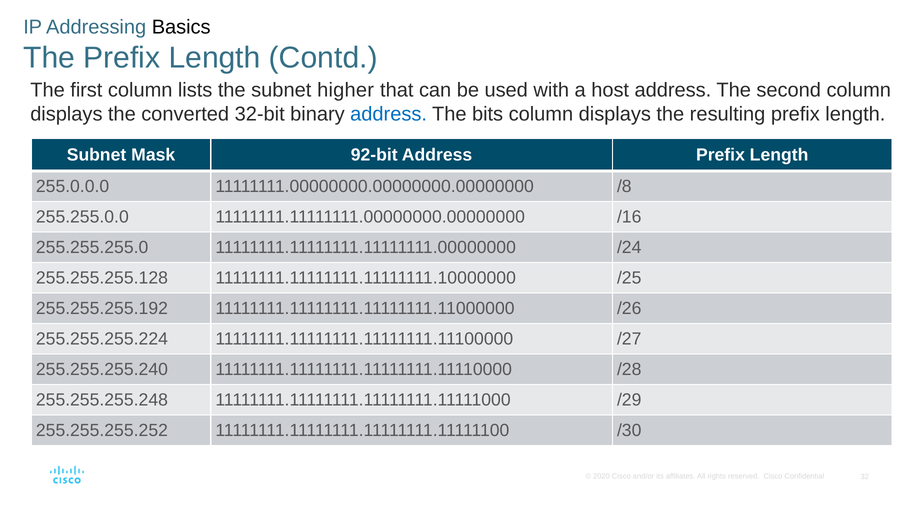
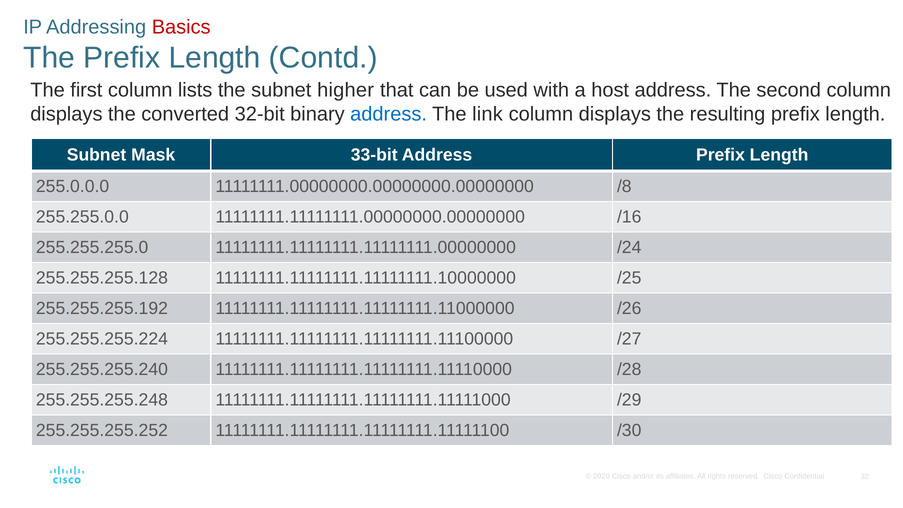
Basics colour: black -> red (181, 27)
bits: bits -> link (487, 114)
92-bit: 92-bit -> 33-bit (374, 155)
